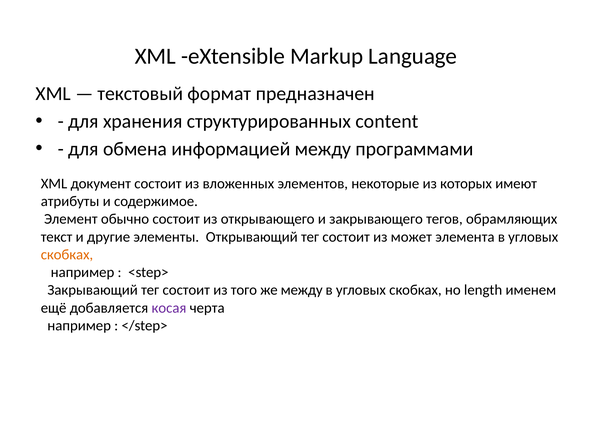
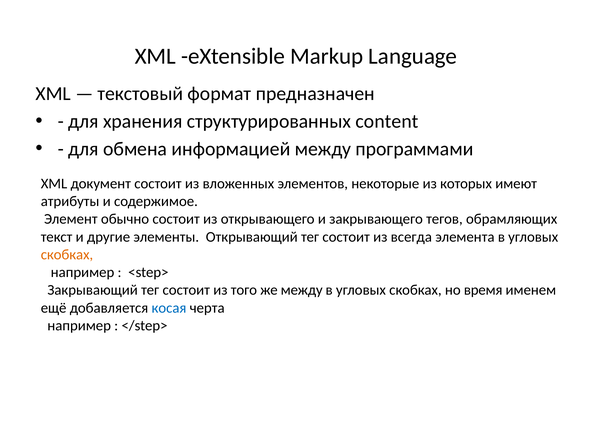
может: может -> всегда (411, 237)
length: length -> время (483, 290)
косая colour: purple -> blue (169, 308)
